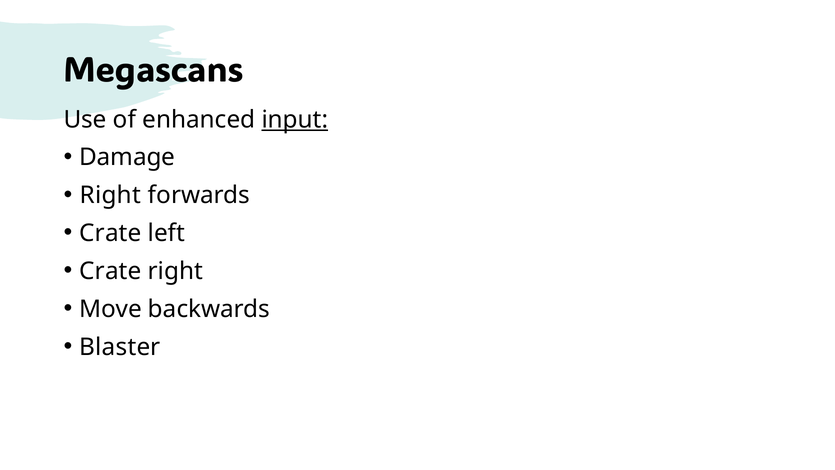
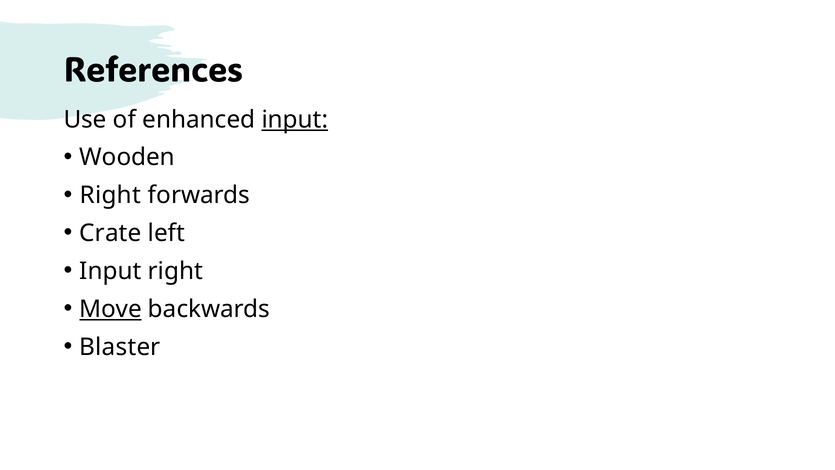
Megascans: Megascans -> References (153, 70)
Damage: Damage -> Wooden (127, 157)
Crate: Crate -> Input (110, 271)
Move underline: none -> present (111, 309)
